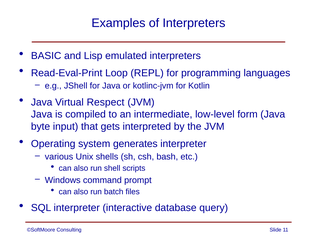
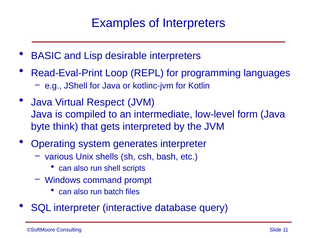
emulated: emulated -> desirable (126, 56)
input: input -> think (66, 126)
